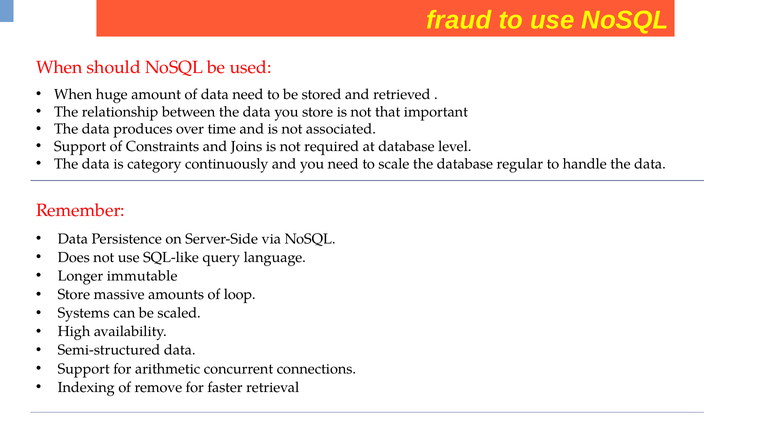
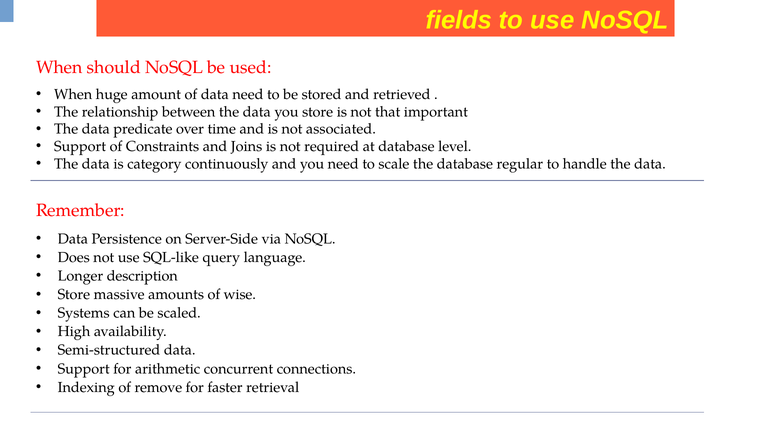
fraud: fraud -> fields (459, 20)
produces: produces -> predicate (143, 129)
immutable: immutable -> description (142, 276)
loop: loop -> wise (240, 294)
